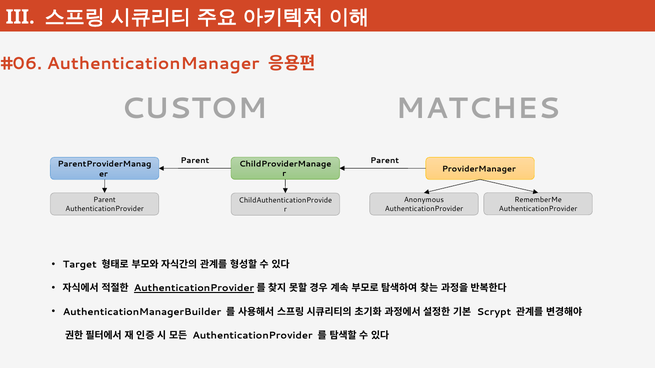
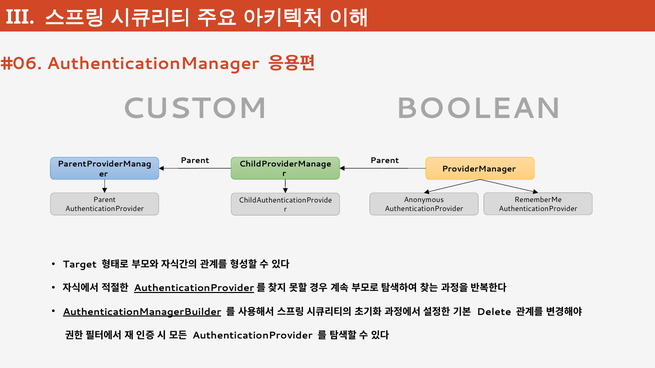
MATCHES: MATCHES -> BOOLEAN (478, 109)
AuthenticationManagerBuilder underline: none -> present (142, 312)
Scrypt: Scrypt -> Delete (494, 312)
